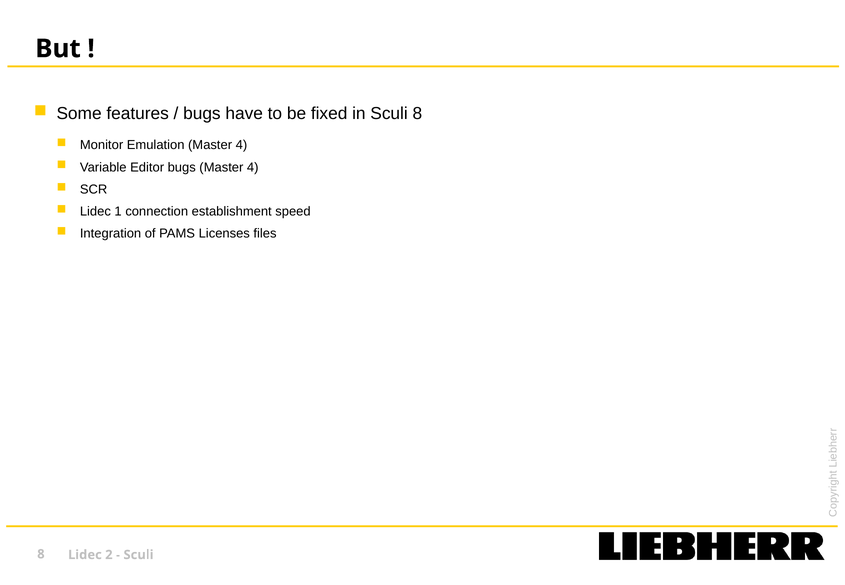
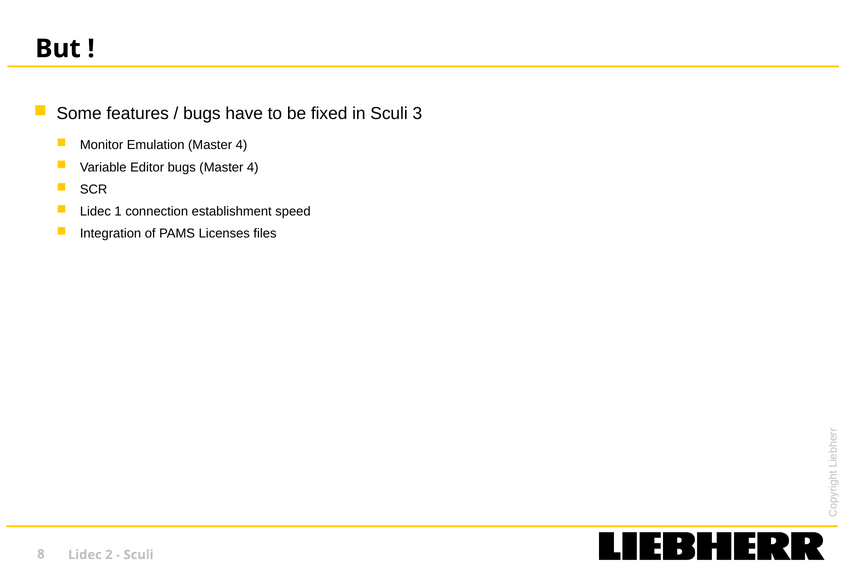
Sculi 8: 8 -> 3 (417, 114)
